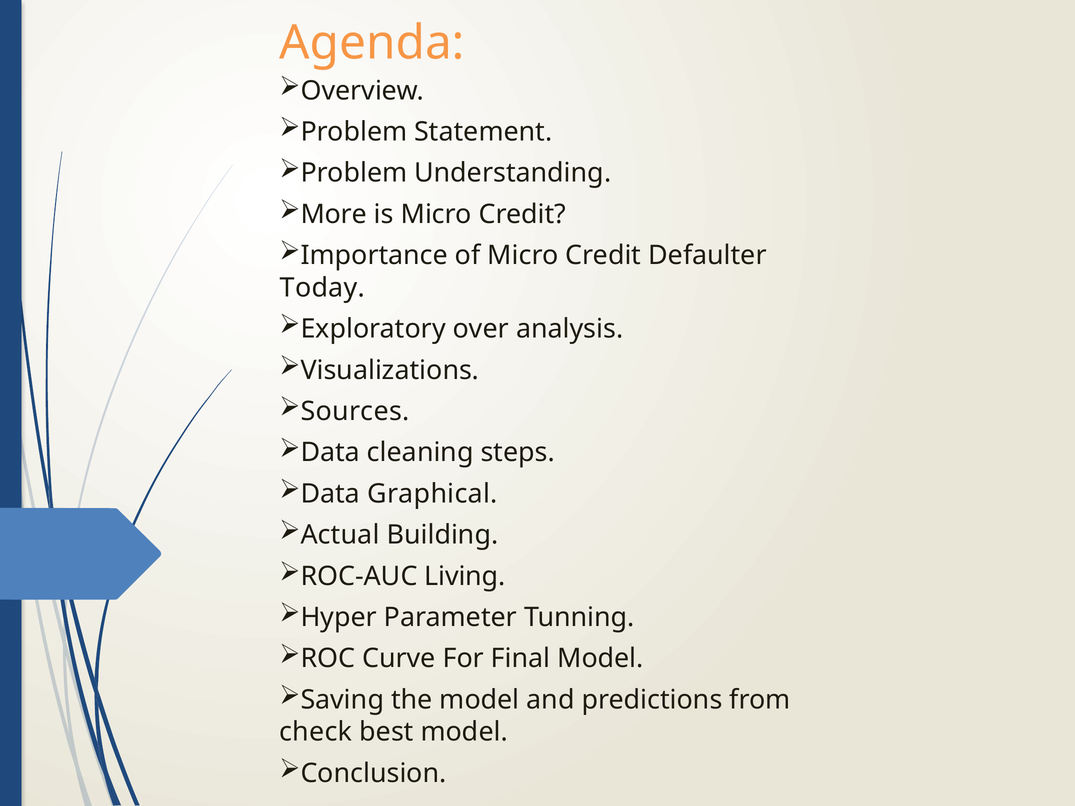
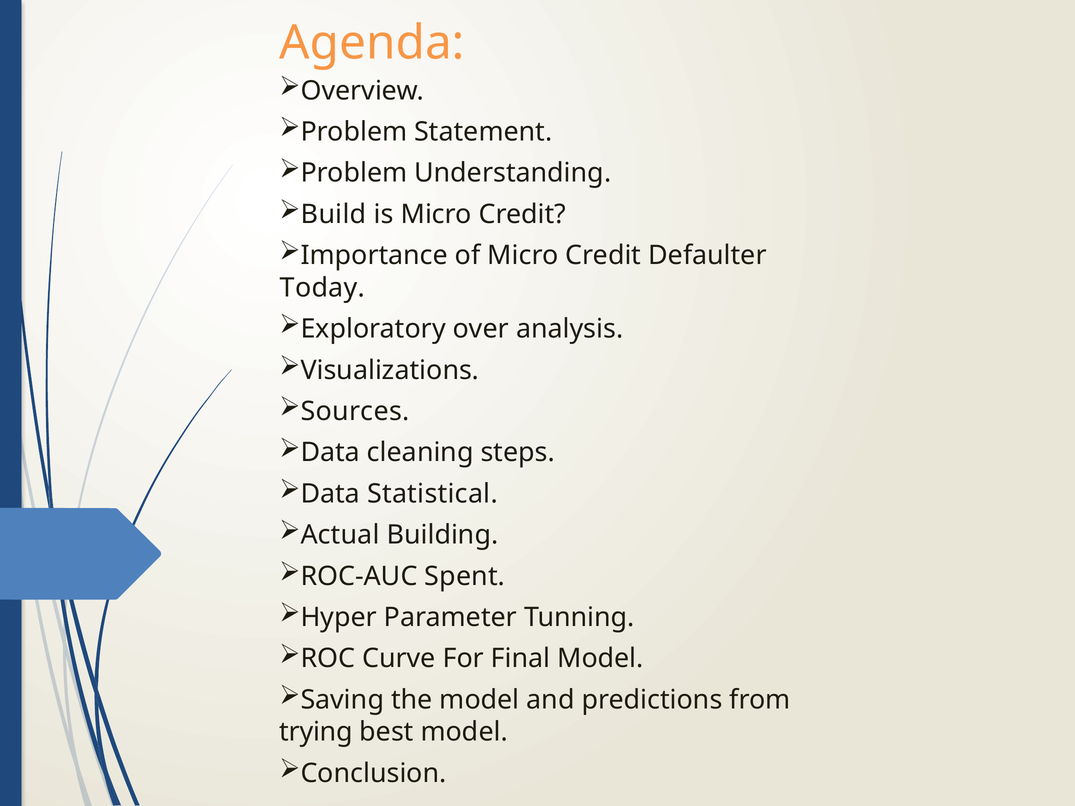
More: More -> Build (334, 214)
Graphical: Graphical -> Statistical (432, 494)
Living: Living -> Spent (465, 576)
check: check -> trying (316, 732)
